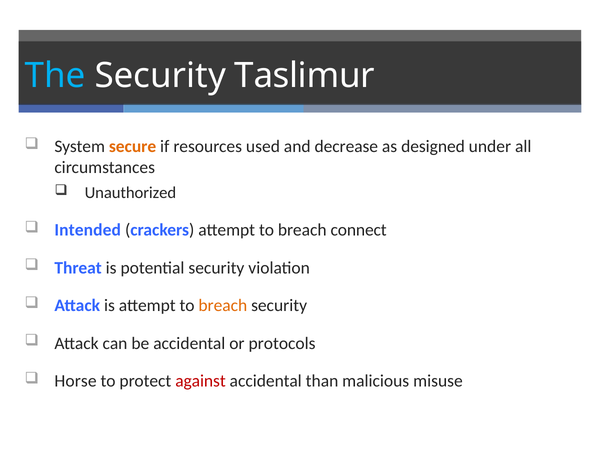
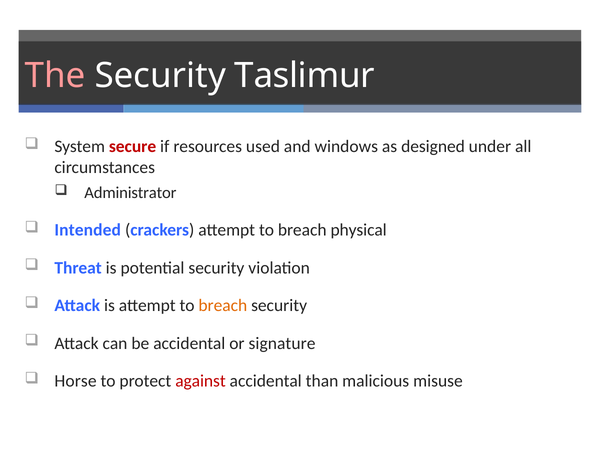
The colour: light blue -> pink (55, 76)
secure colour: orange -> red (133, 147)
decrease: decrease -> windows (346, 147)
Unauthorized: Unauthorized -> Administrator (130, 193)
connect: connect -> physical (359, 230)
protocols: protocols -> signature (282, 343)
